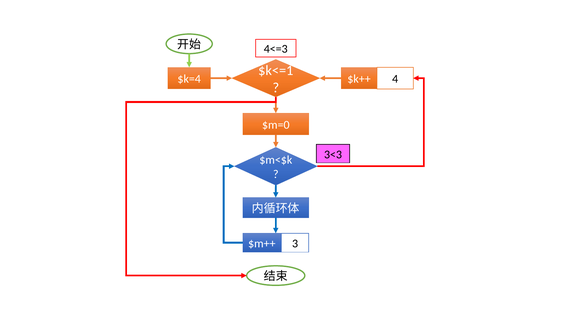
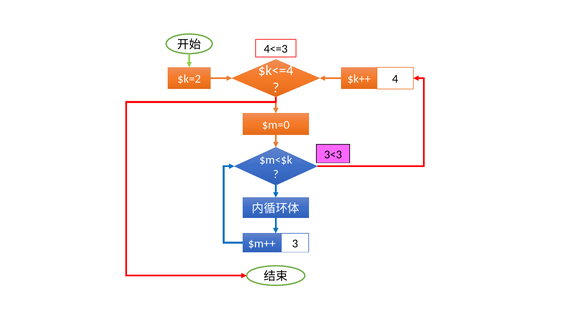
$k<=1: $k<=1 -> $k<=4 (276, 71)
$k=4: $k=4 -> $k=2 (189, 79)
